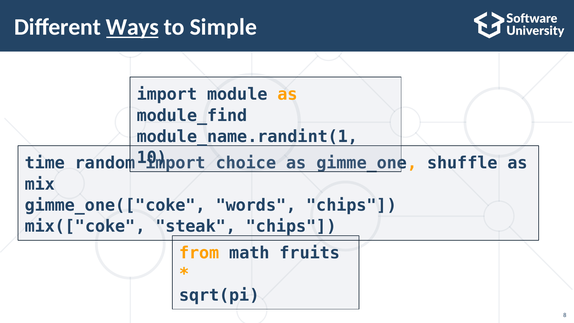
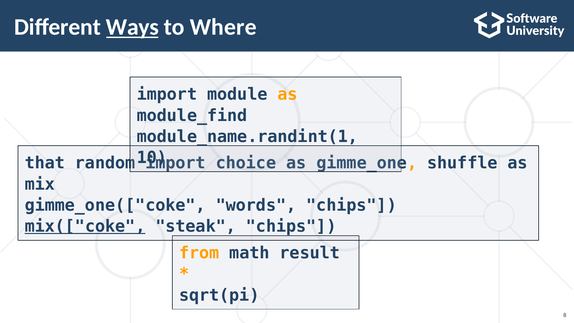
Simple: Simple -> Where (223, 27)
time: time -> that (45, 163)
mix(["coke underline: none -> present (85, 226)
fruits: fruits -> result (310, 253)
